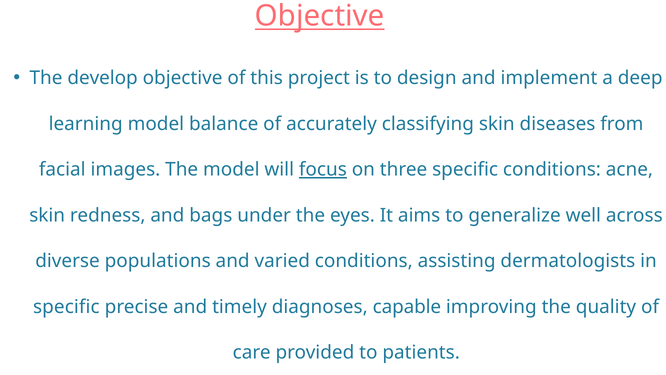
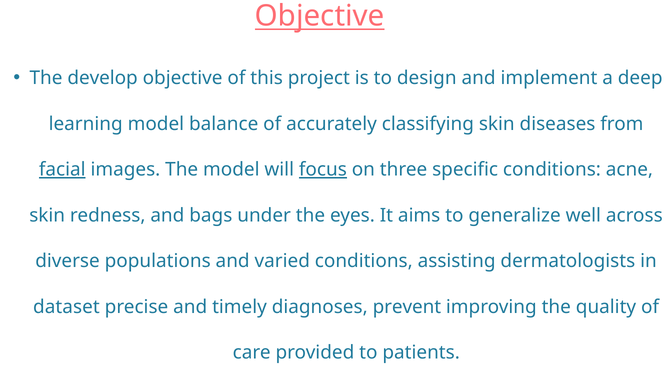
facial underline: none -> present (62, 169)
specific: specific -> dataset (66, 307)
capable: capable -> prevent (407, 307)
